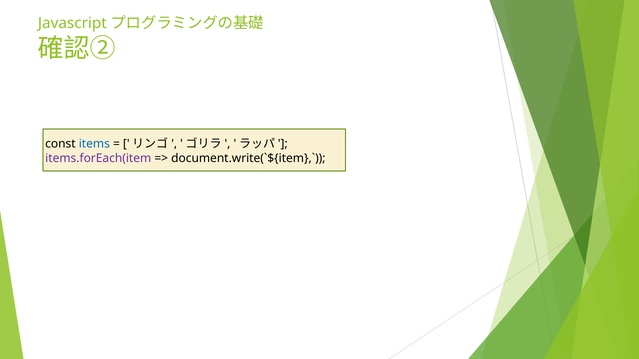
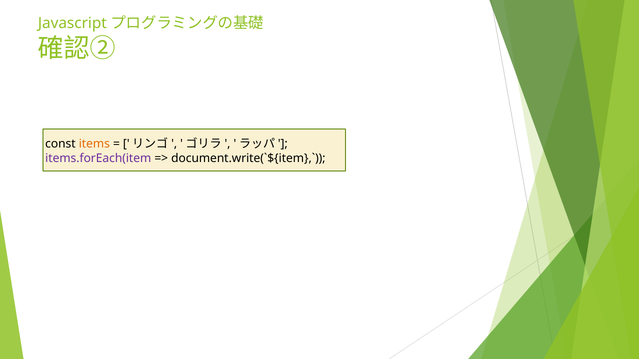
items colour: blue -> orange (94, 144)
